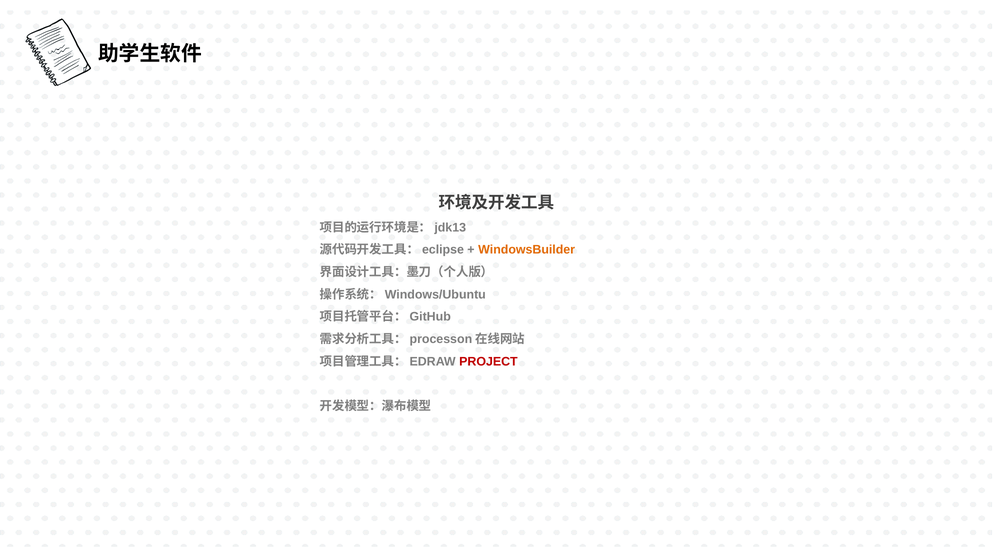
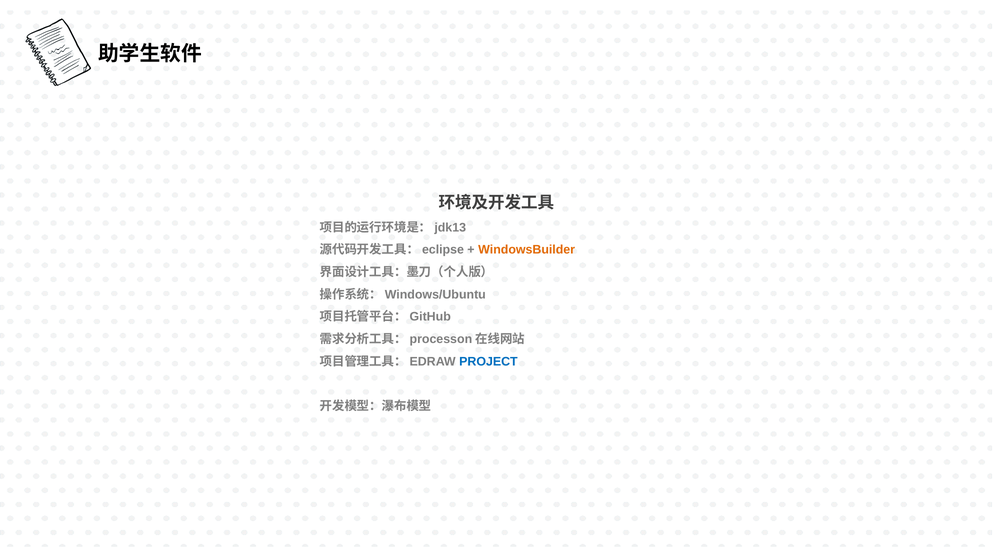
PROJECT colour: red -> blue (488, 361)
